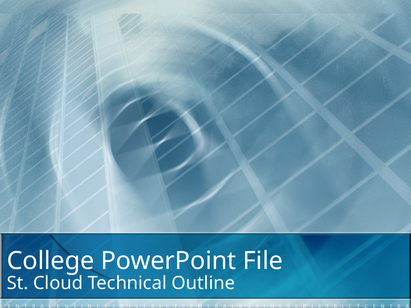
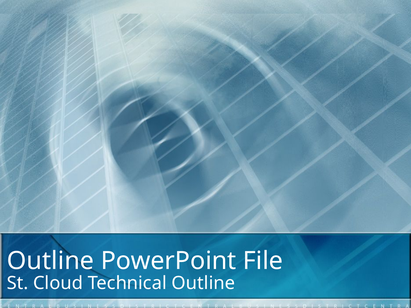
College: College -> Outline (51, 261)
